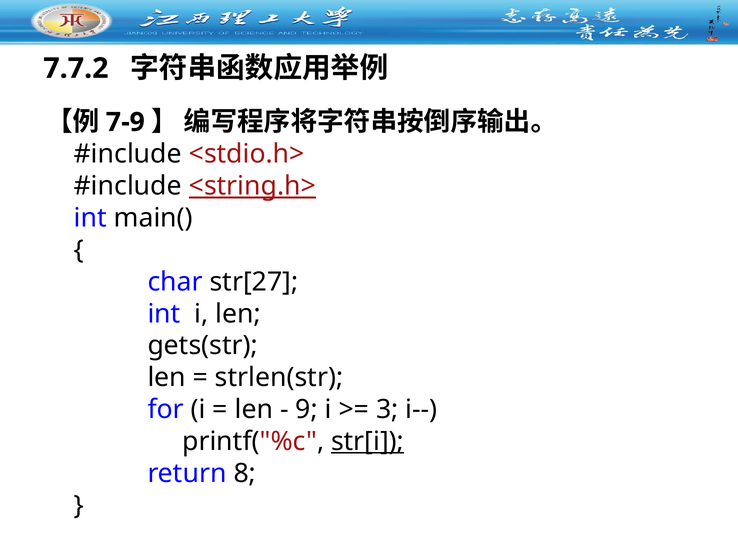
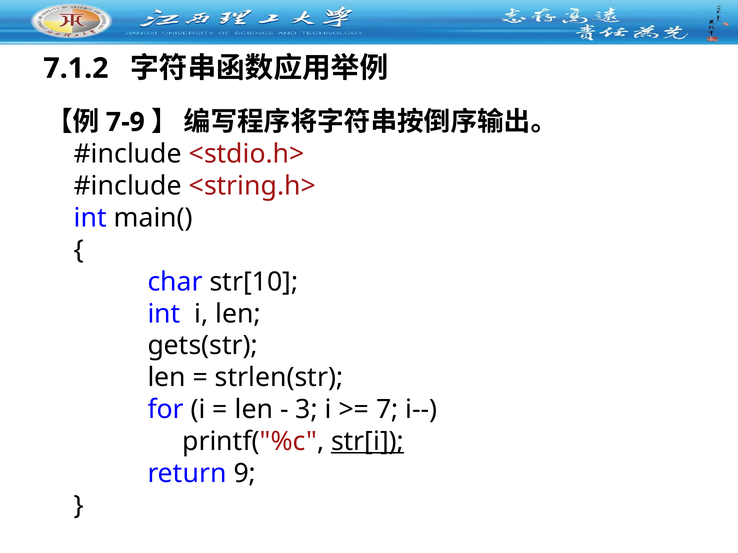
7.7.2: 7.7.2 -> 7.1.2 (76, 68)
<string.h> underline: present -> none (252, 186)
str[27: str[27 -> str[10 (254, 282)
9: 9 -> 3 (307, 410)
3: 3 -> 7 (387, 410)
8: 8 -> 9 (245, 474)
